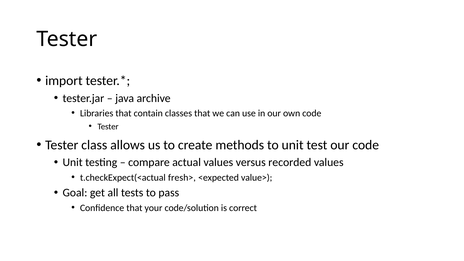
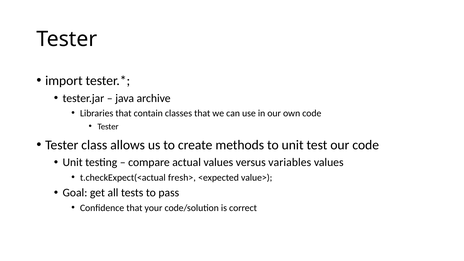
recorded: recorded -> variables (290, 162)
